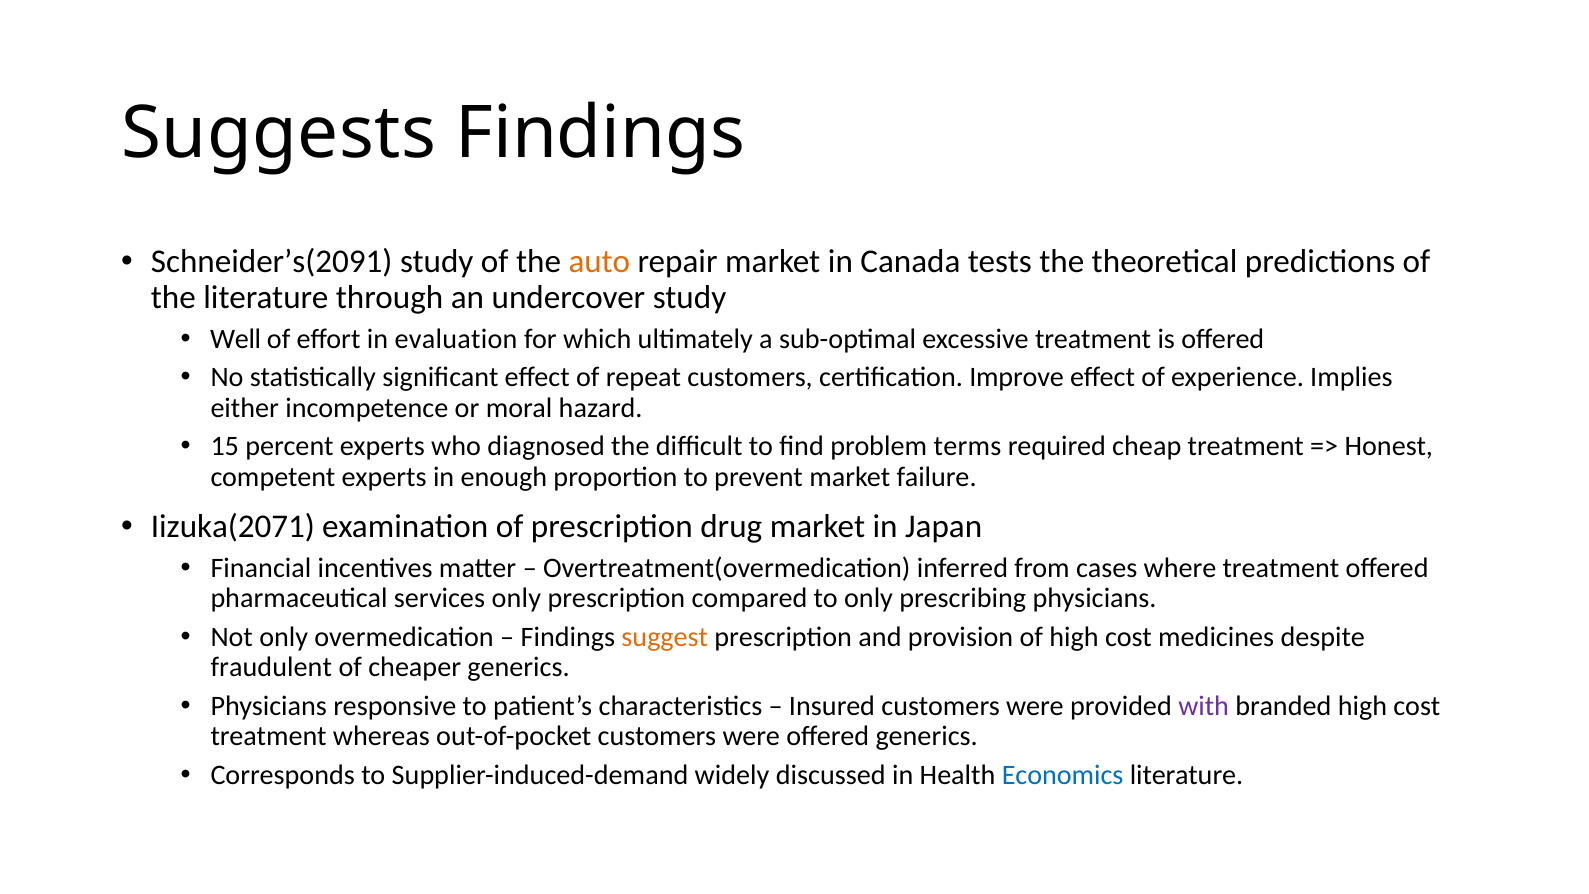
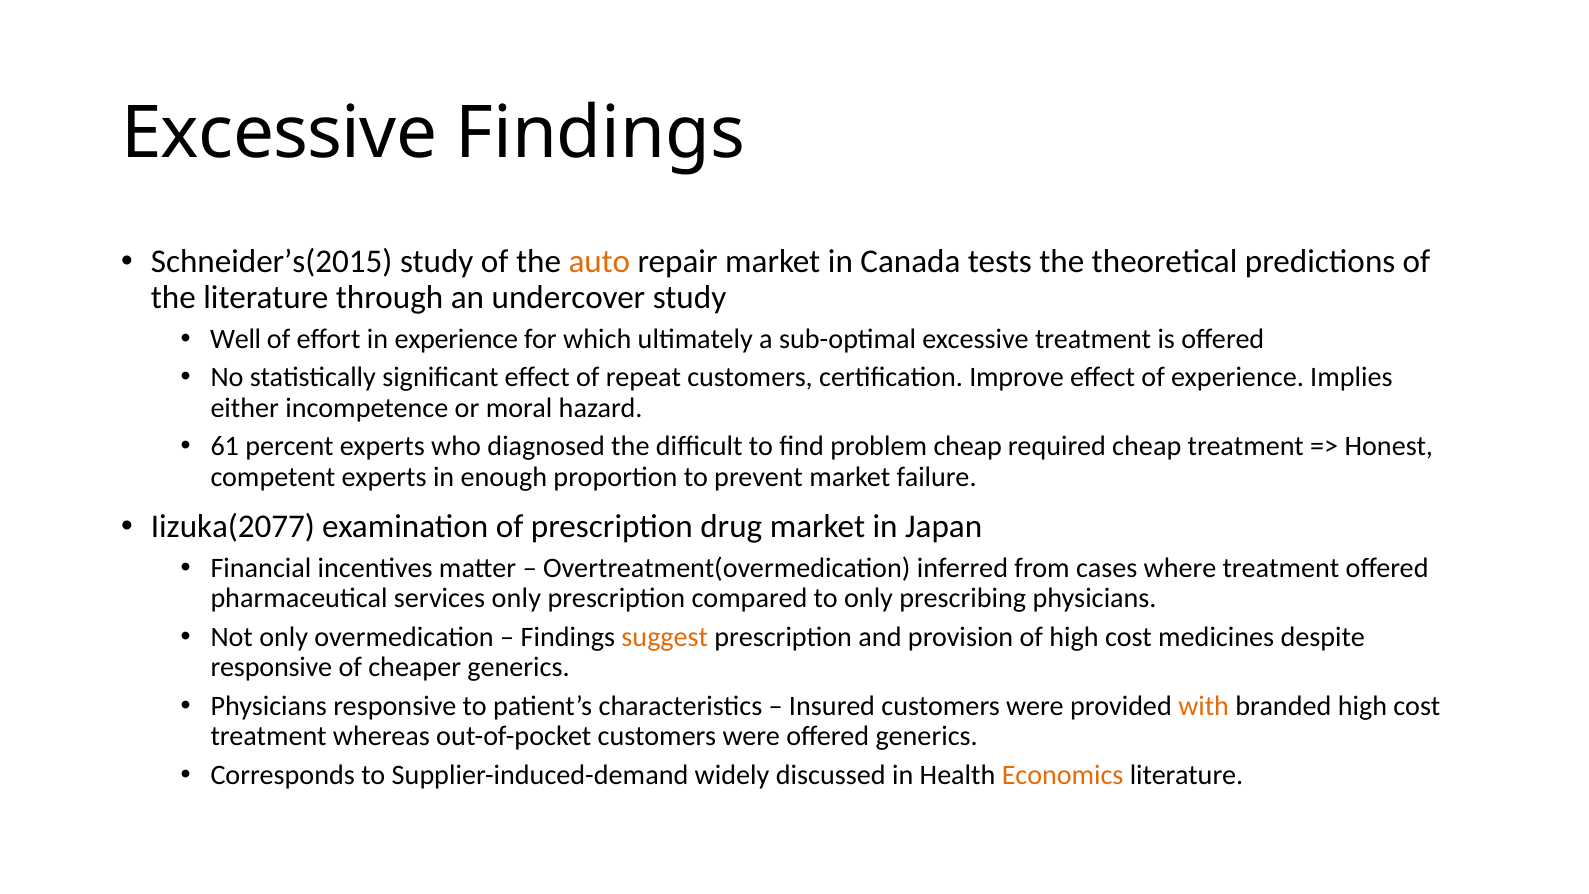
Suggests: Suggests -> Excessive (279, 133)
Schneider’s(2091: Schneider’s(2091 -> Schneider’s(2015 (272, 262)
in evaluation: evaluation -> experience (456, 339)
15: 15 -> 61 (225, 446)
problem terms: terms -> cheap (968, 446)
Iizuka(2071: Iizuka(2071 -> Iizuka(2077 (233, 526)
fraudulent: fraudulent -> responsive (271, 667)
with colour: purple -> orange (1204, 706)
Economics colour: blue -> orange (1063, 775)
